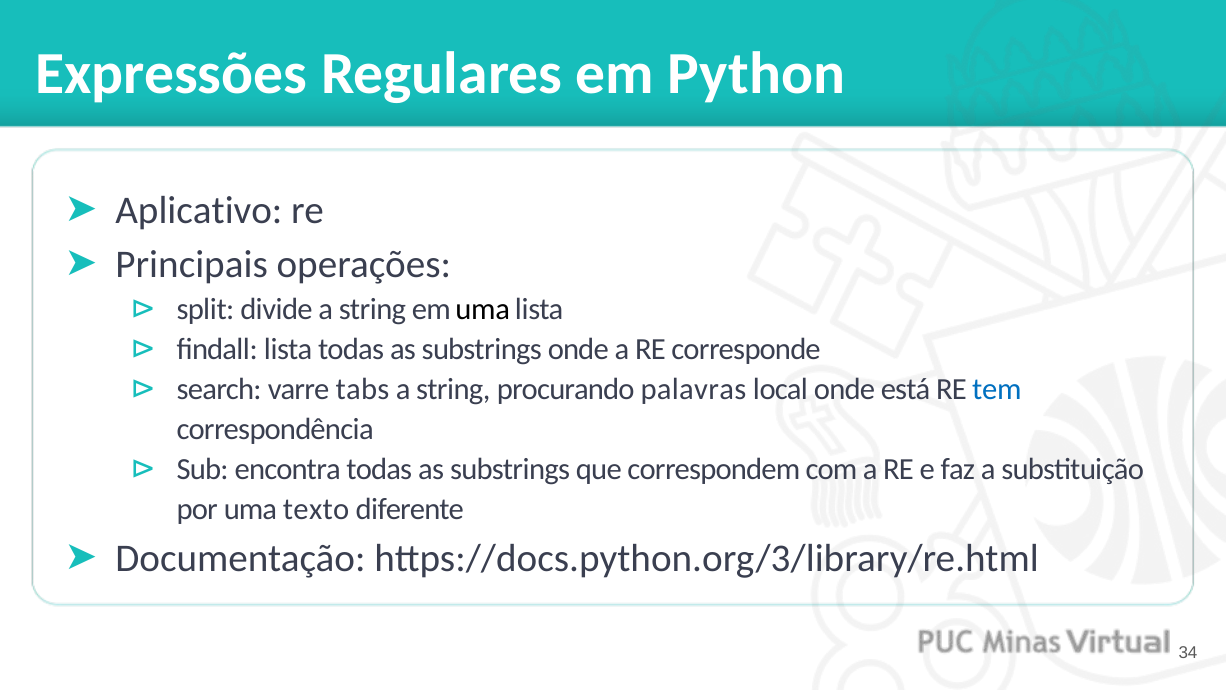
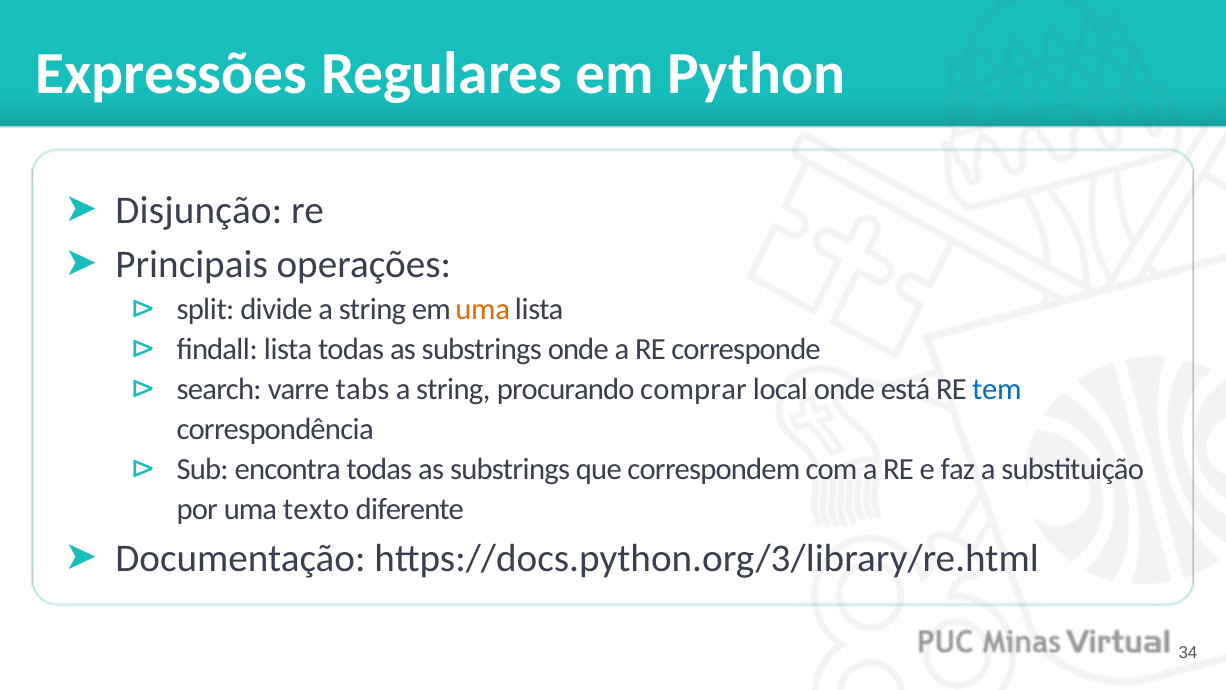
Aplicativo: Aplicativo -> Disjunção (199, 211)
uma colour: black -> orange (483, 310)
palavras: palavras -> comprar (693, 389)
